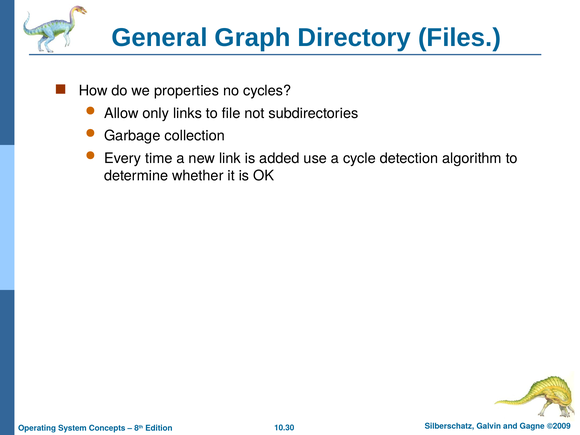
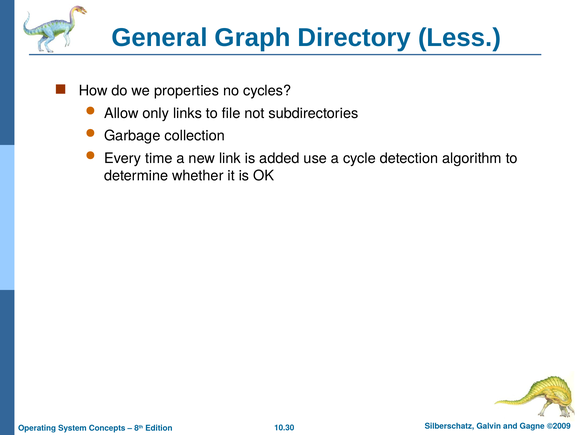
Files: Files -> Less (460, 38)
